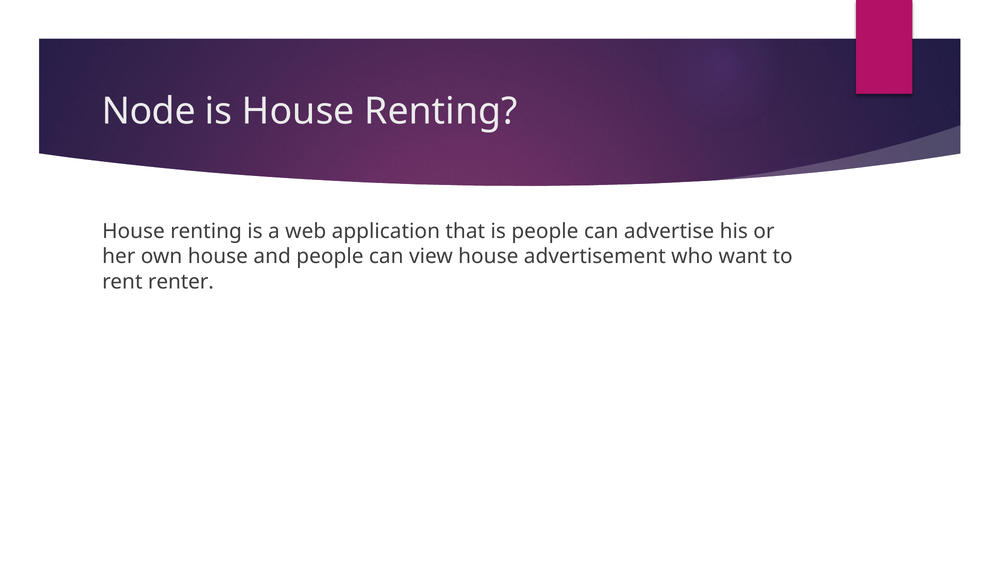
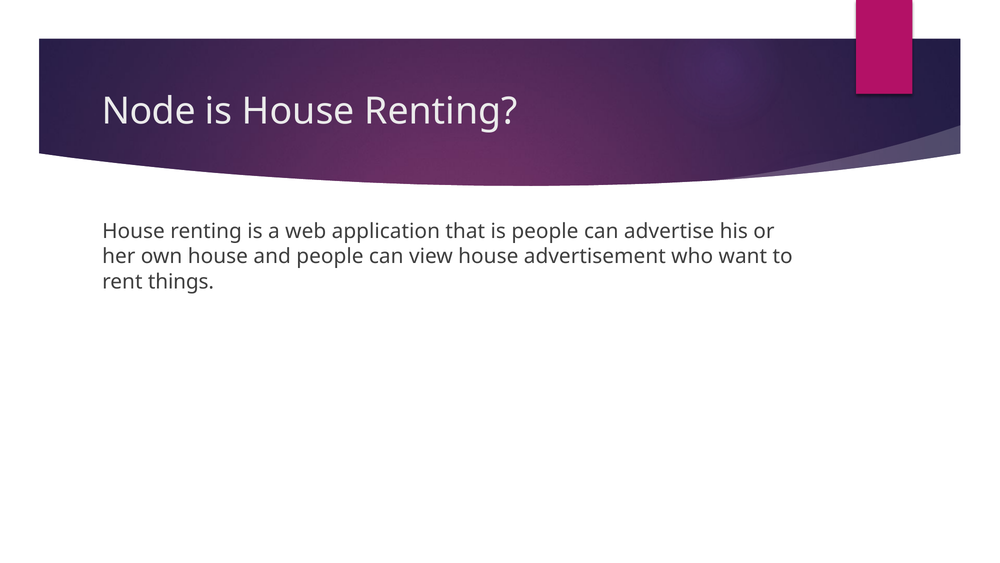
renter: renter -> things (181, 281)
